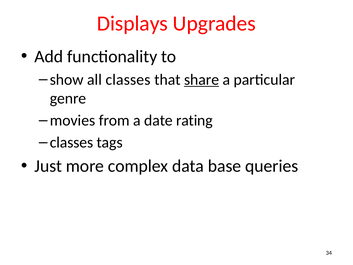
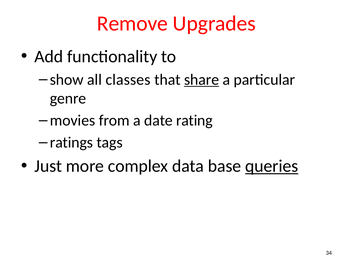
Displays: Displays -> Remove (132, 24)
classes: classes -> ratings (71, 142)
queries underline: none -> present (272, 166)
